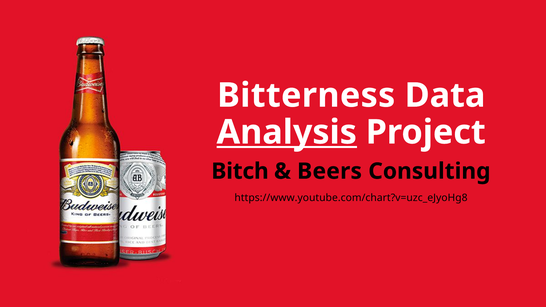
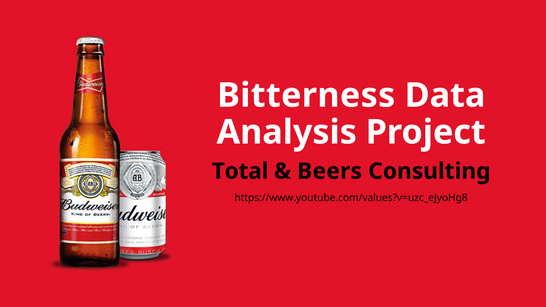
Analysis underline: present -> none (287, 132)
Bitch: Bitch -> Total (240, 171)
https://www.youtube.com/chart?v=uzc_eJyoHg8: https://www.youtube.com/chart?v=uzc_eJyoHg8 -> https://www.youtube.com/values?v=uzc_eJyoHg8 (351, 198)
